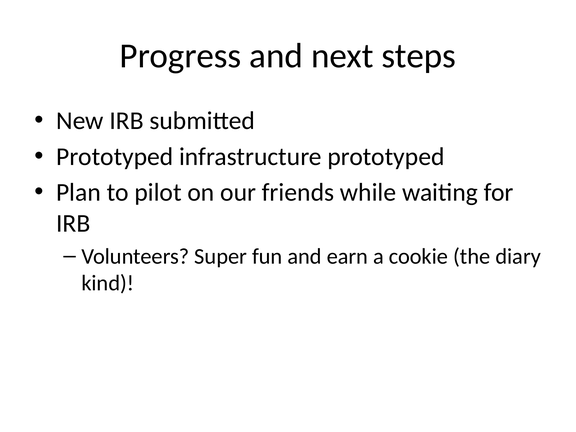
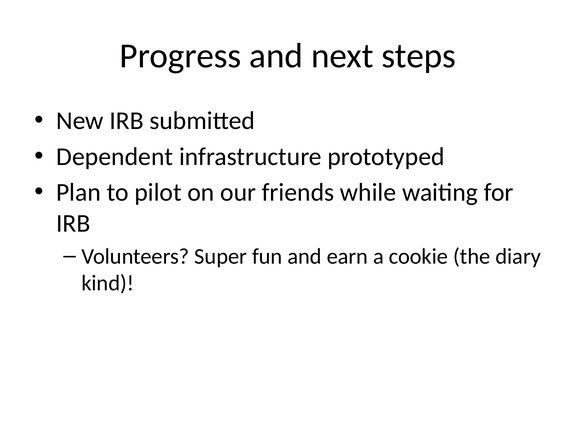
Prototyped: Prototyped -> Dependent (115, 157)
